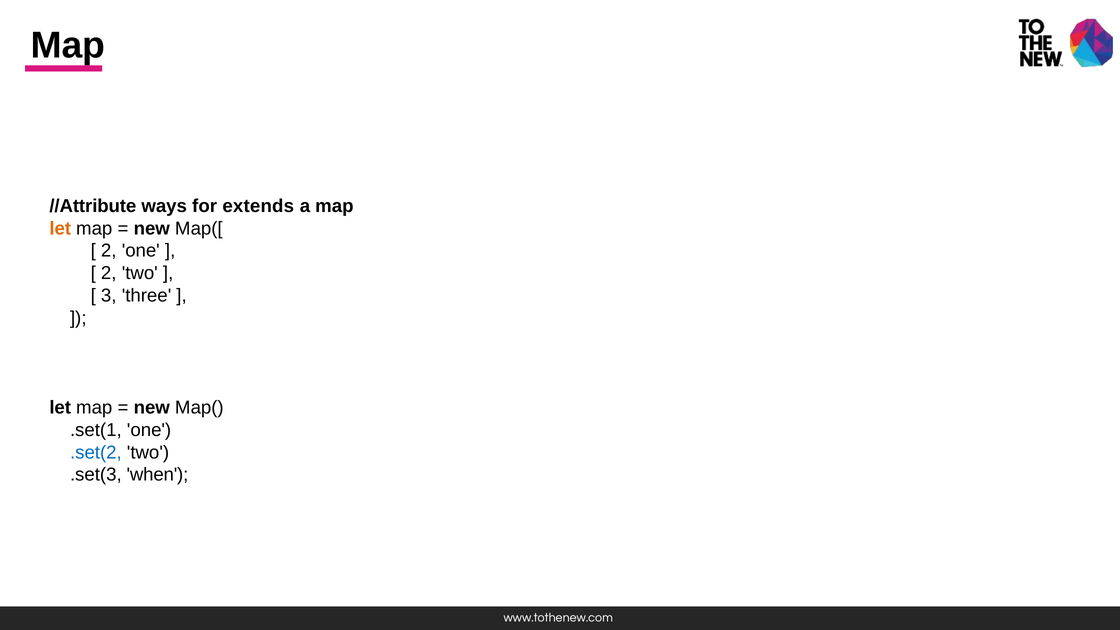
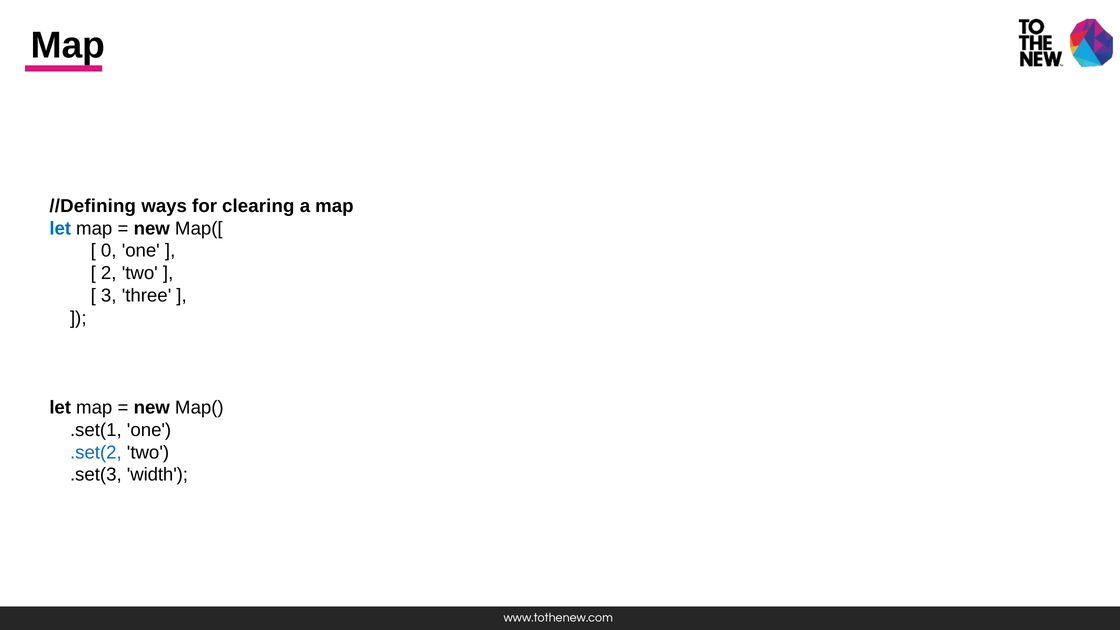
//Attribute: //Attribute -> //Defining (93, 206)
extends: extends -> clearing (258, 206)
let colour: orange -> blue (60, 228)
2: 2 -> 0 (109, 251)
when: when -> width (157, 475)
